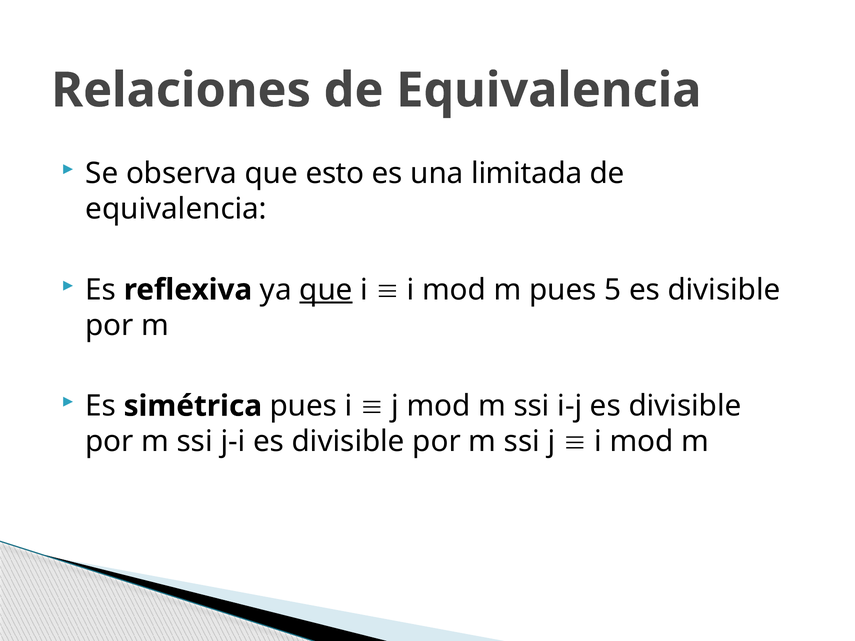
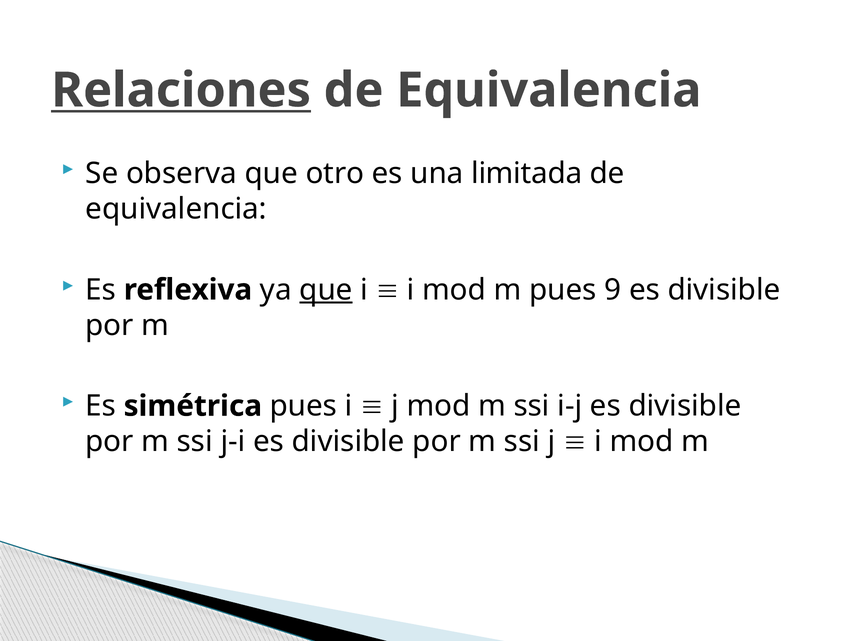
Relaciones underline: none -> present (181, 90)
esto: esto -> otro (335, 174)
5: 5 -> 9 (613, 290)
